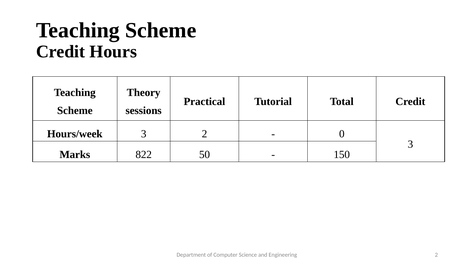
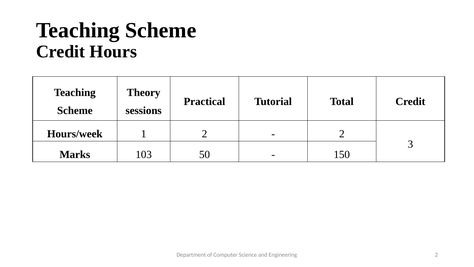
Hours/week 3: 3 -> 1 (144, 134)
0: 0 -> 2 (342, 134)
822: 822 -> 103 (144, 154)
